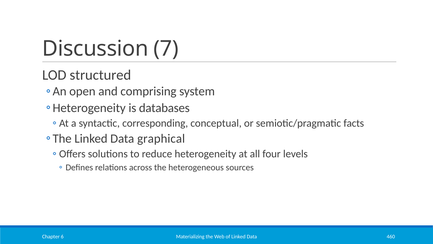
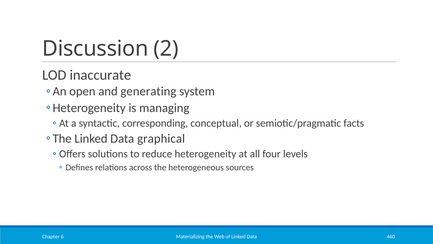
7: 7 -> 2 (166, 49)
structured: structured -> inaccurate (100, 75)
comprising: comprising -> generating (148, 91)
databases: databases -> managing (164, 108)
